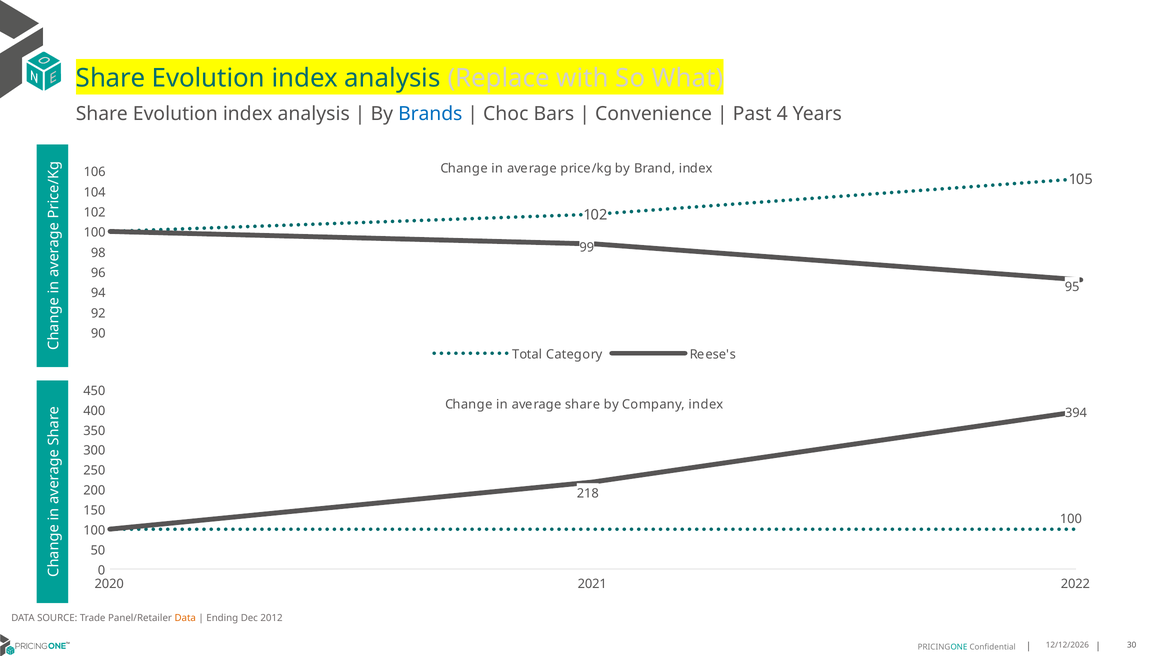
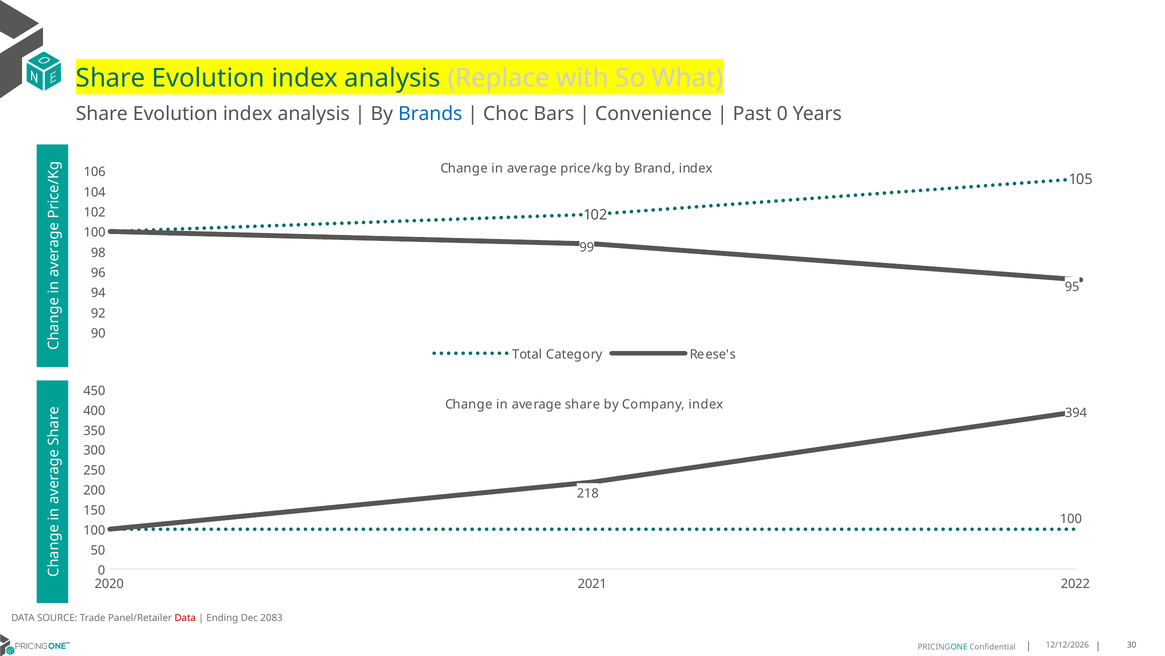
Past 4: 4 -> 0 (782, 114)
Data colour: orange -> red (185, 617)
2012: 2012 -> 2083 (272, 617)
